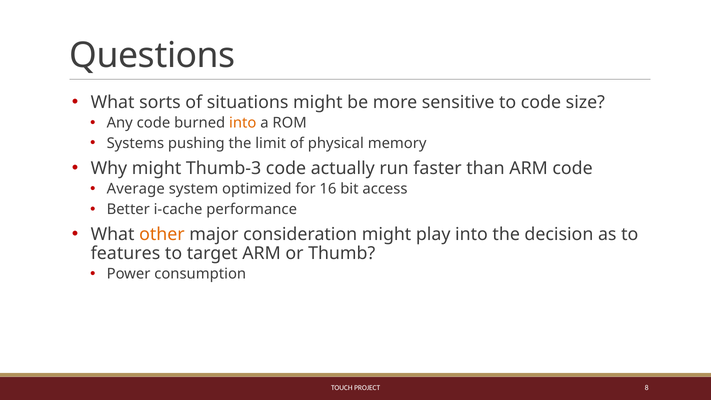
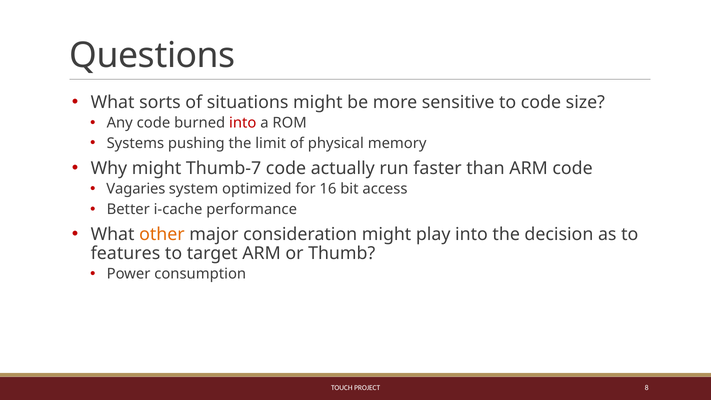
into colour: orange -> red (243, 123)
Thumb-3: Thumb-3 -> Thumb-7 (224, 168)
Average: Average -> Vagaries (136, 189)
